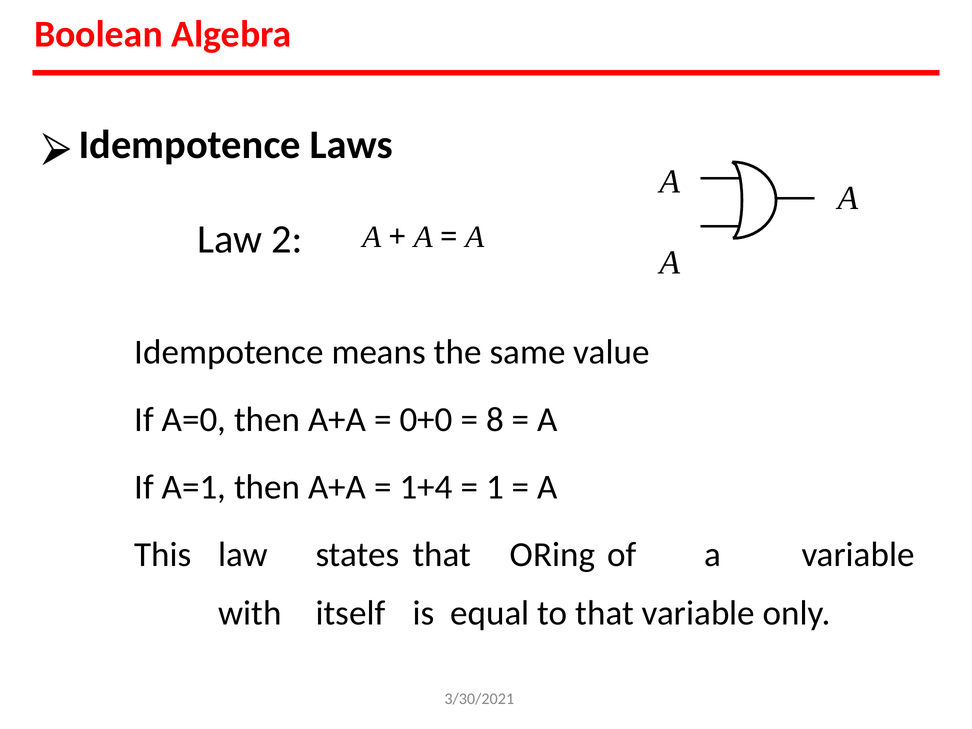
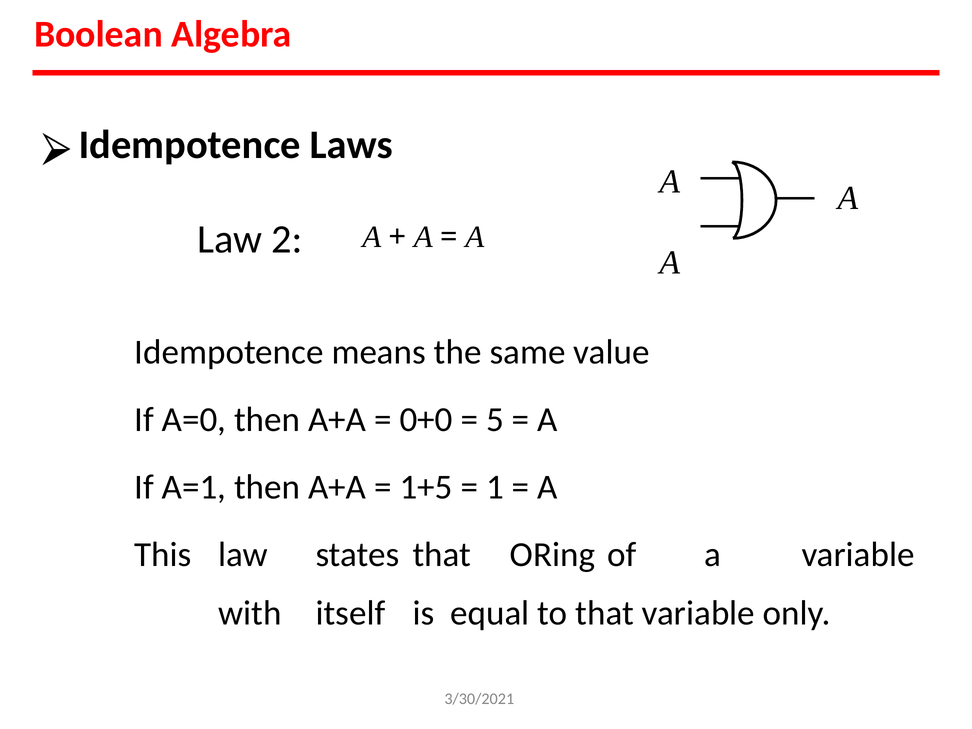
8: 8 -> 5 (495, 420)
1+4: 1+4 -> 1+5 (426, 487)
